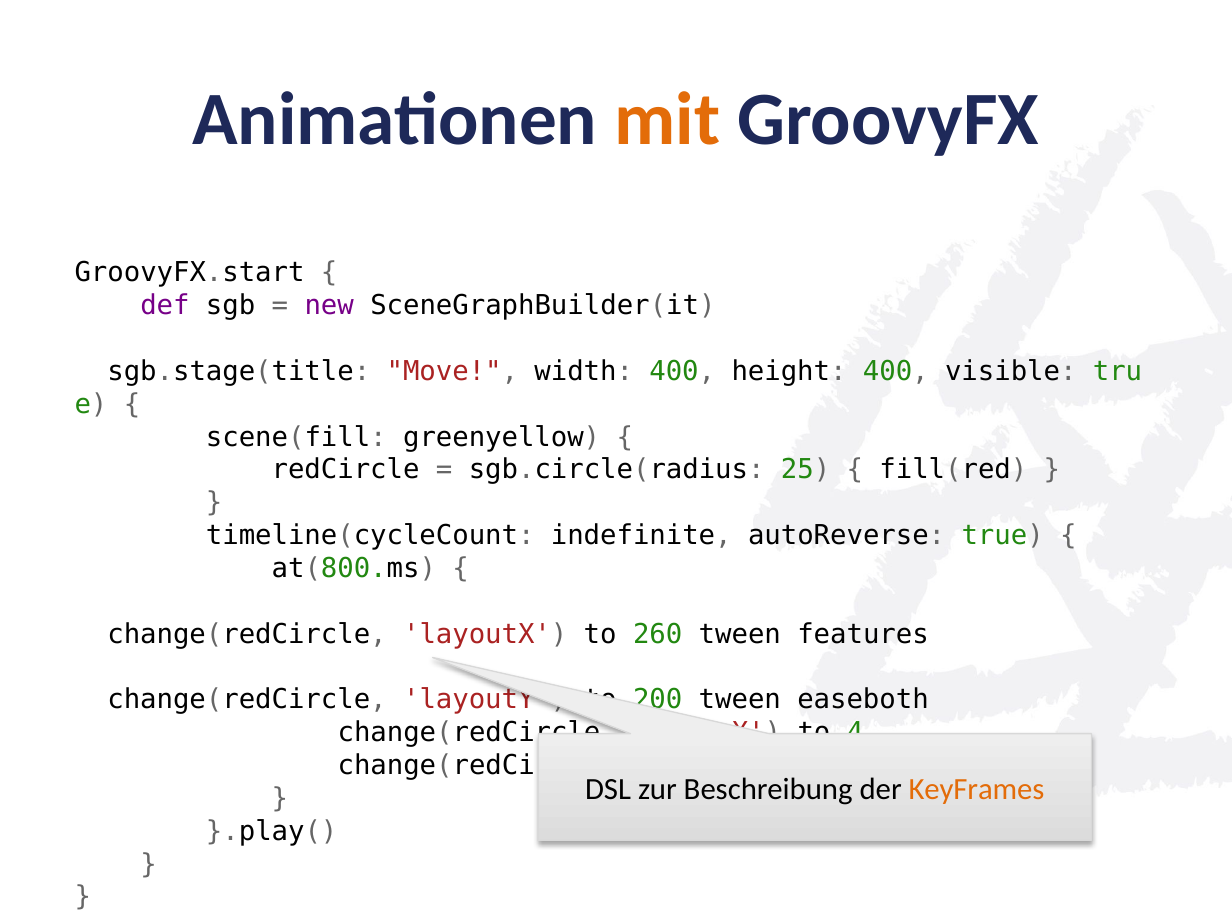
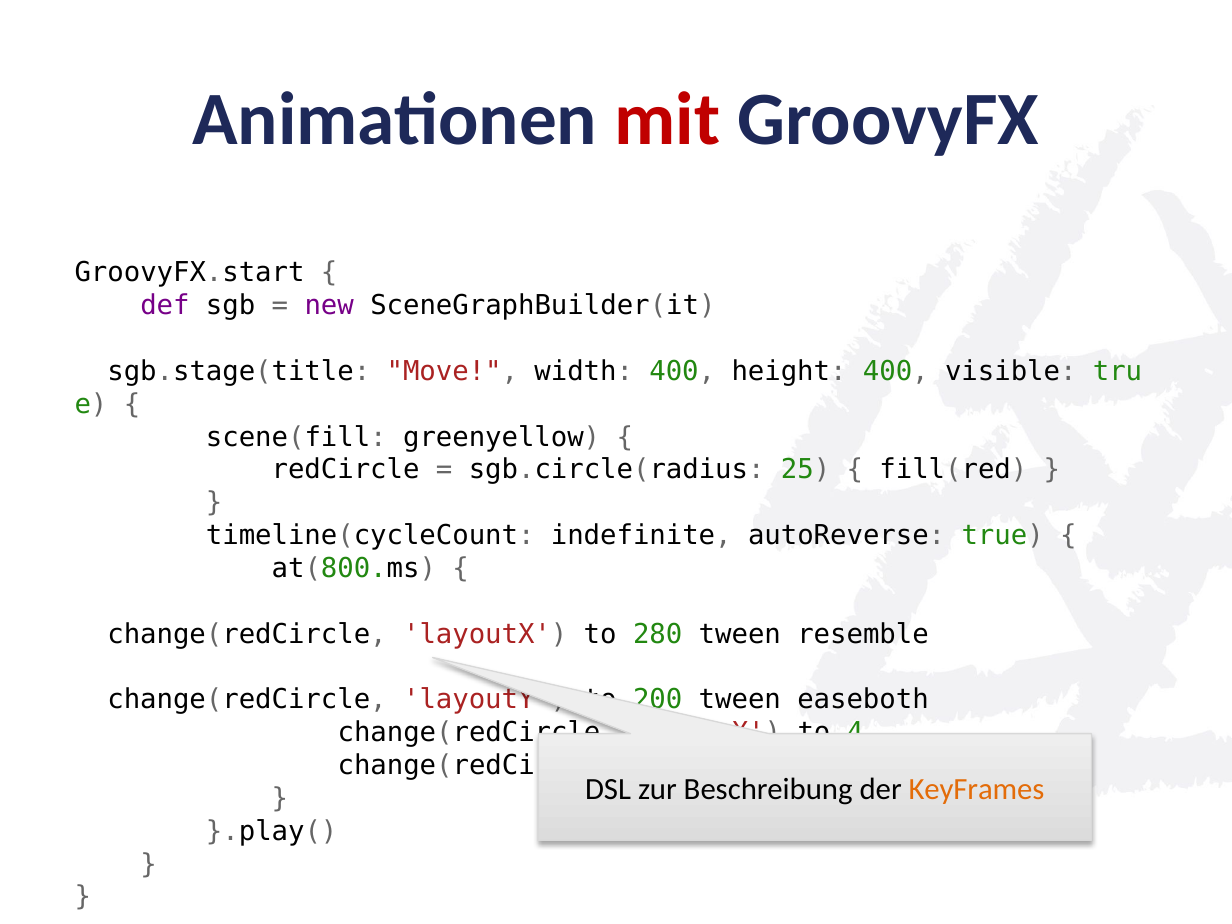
mit colour: orange -> red (667, 119)
260: 260 -> 280 (658, 634)
features: features -> resemble (863, 634)
